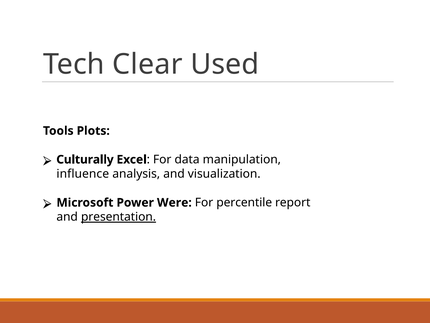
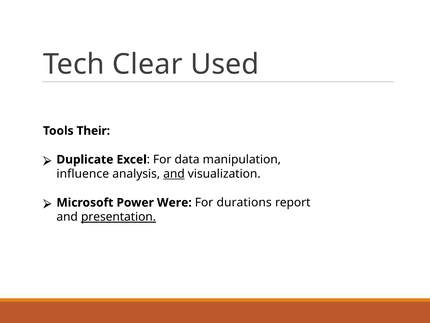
Plots: Plots -> Their (93, 131)
Culturally: Culturally -> Duplicate (85, 159)
and underline: none -> present (174, 174)
percentile: percentile -> durations (244, 202)
